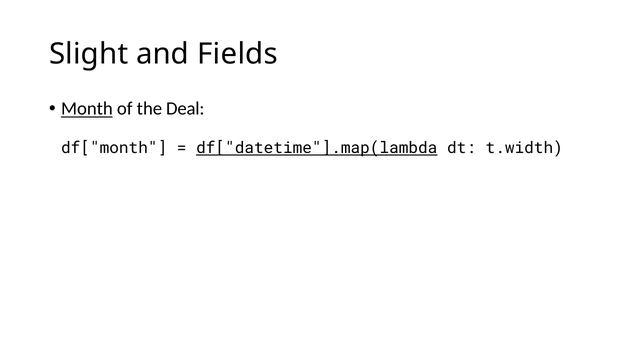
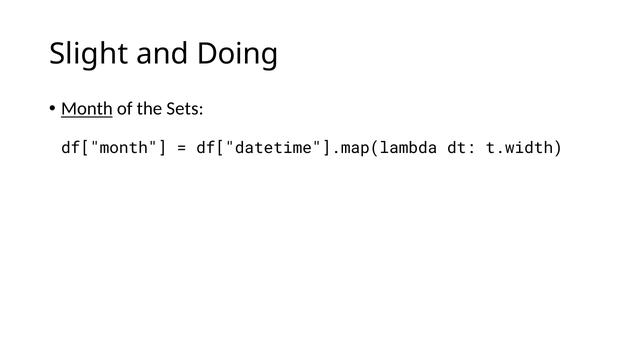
Fields: Fields -> Doing (238, 54)
Deal: Deal -> Sets (185, 109)
df["datetime"].map(lambda underline: present -> none (317, 148)
